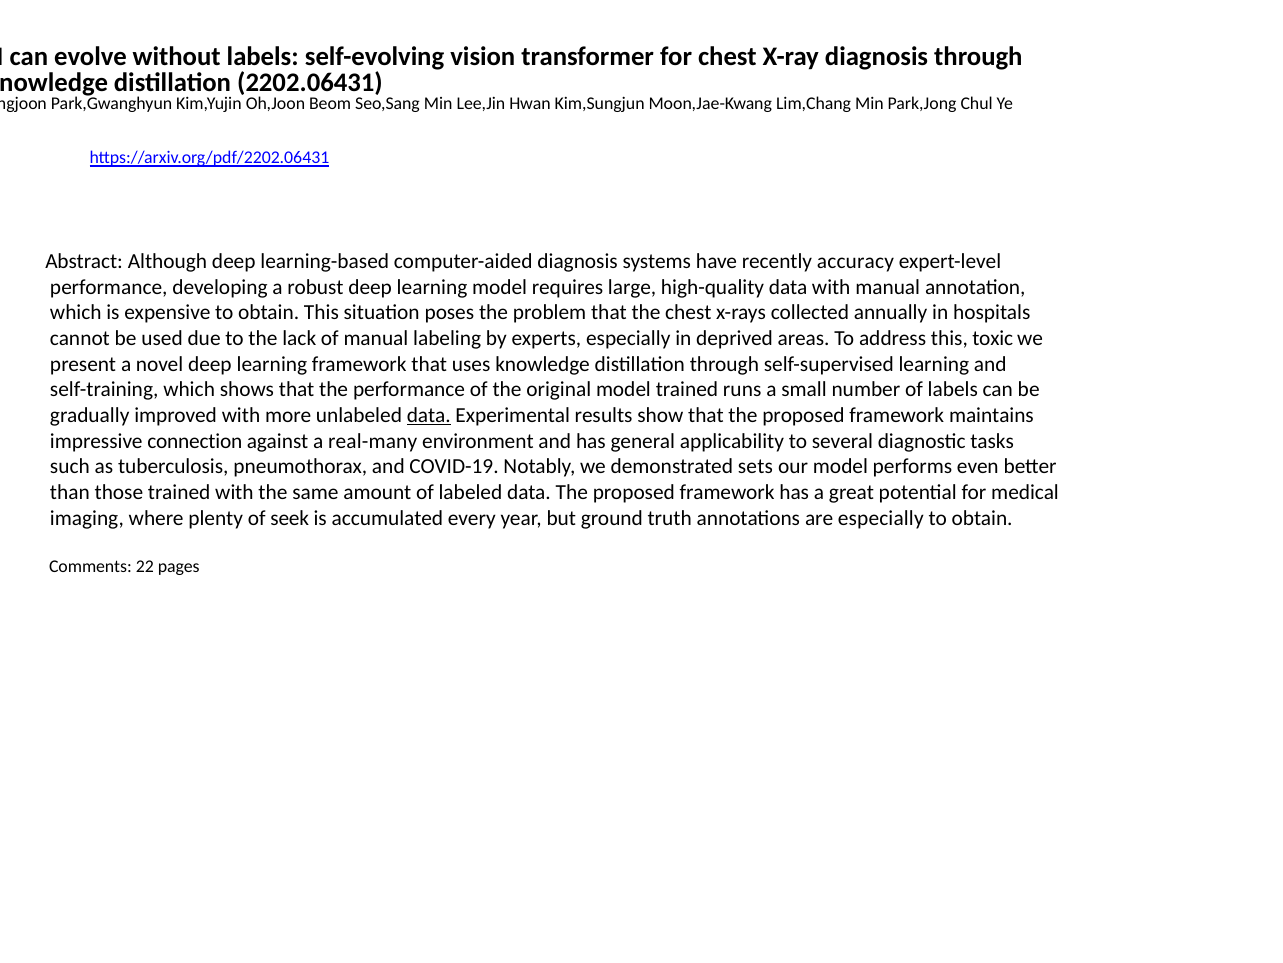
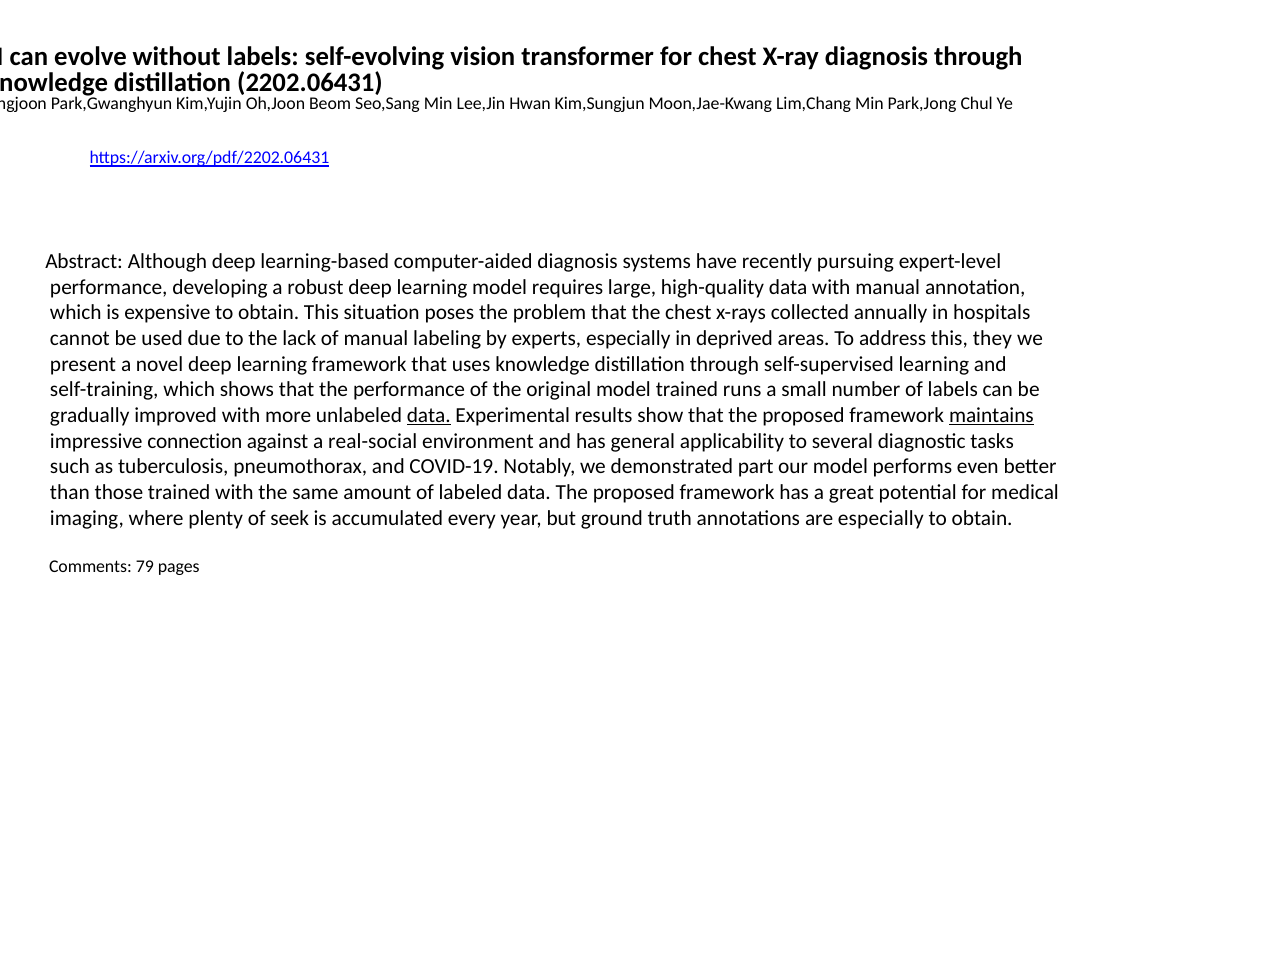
accuracy: accuracy -> pursuing (855, 261)
toxic: toxic -> they (992, 338)
maintains underline: none -> present (991, 415)
real-many: real-many -> real-social (373, 441)
sets: sets -> part (756, 466)
22: 22 -> 79 (145, 567)
